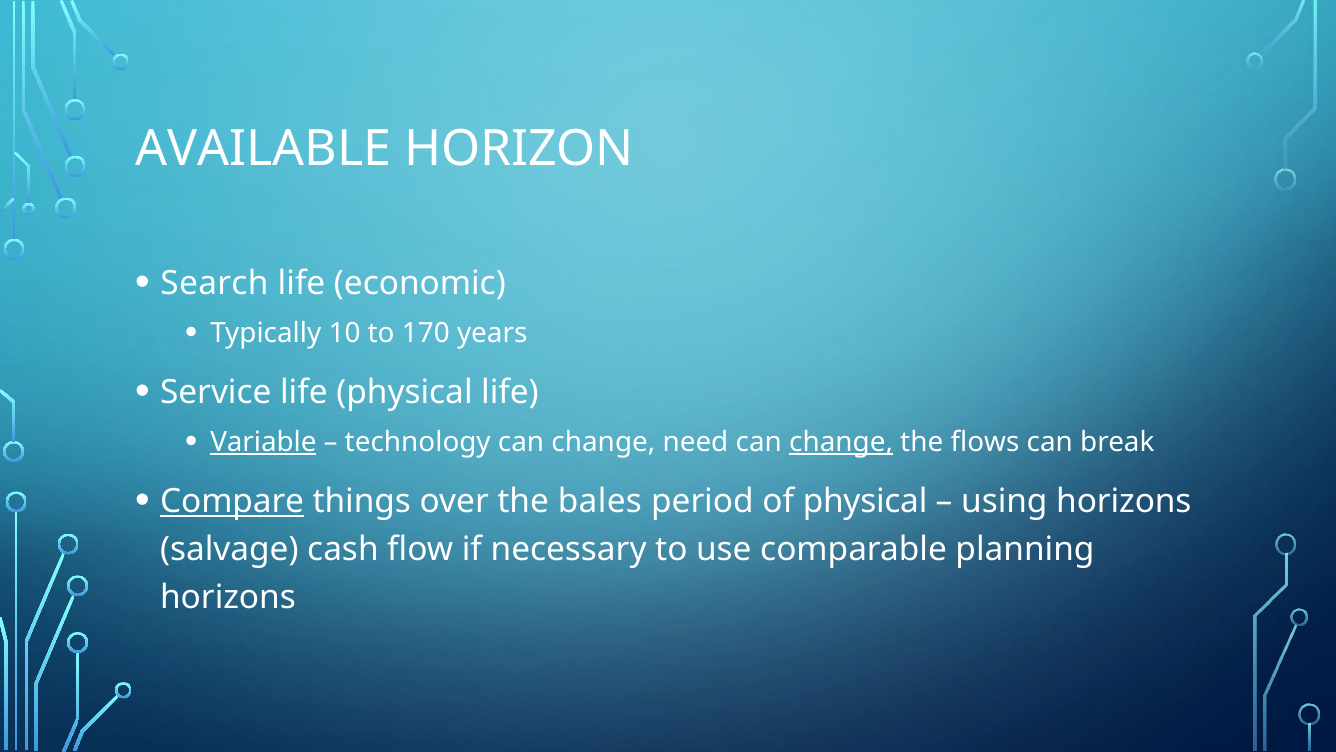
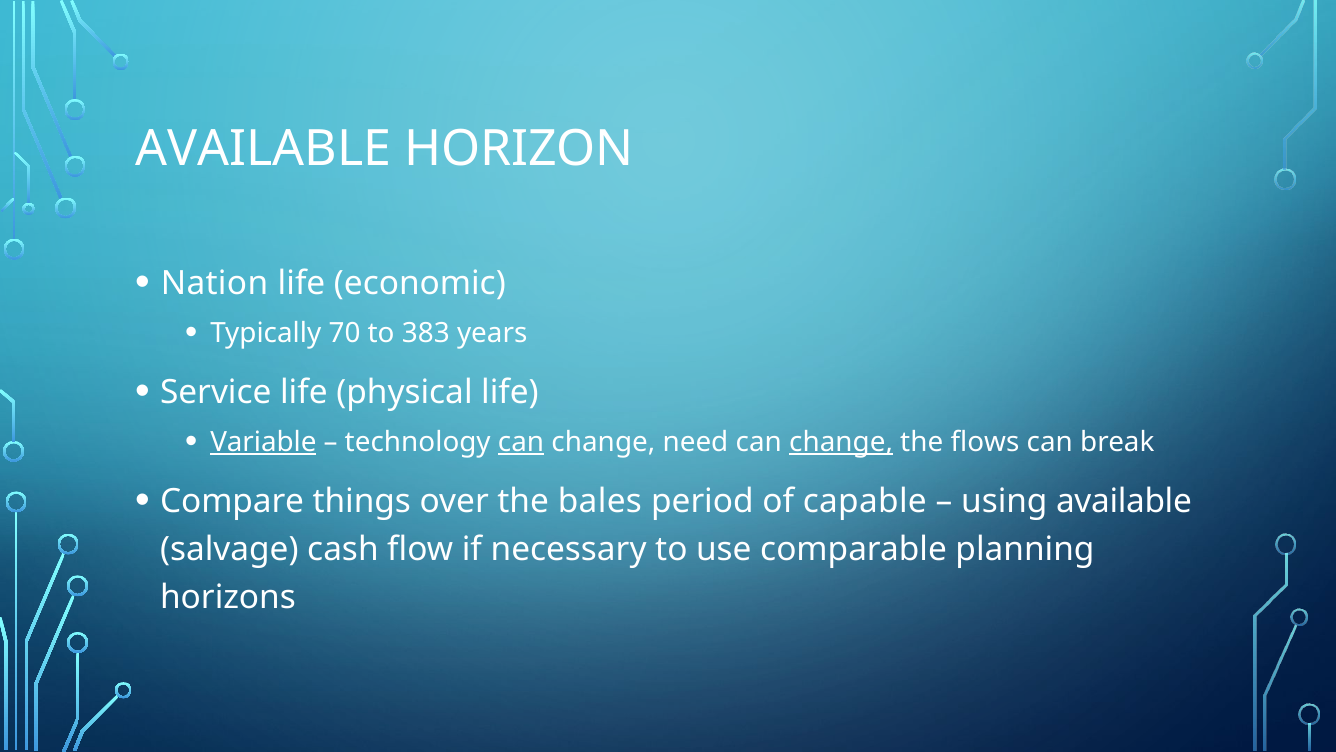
Search: Search -> Nation (214, 283)
10: 10 -> 70 (345, 333)
170: 170 -> 383 (426, 333)
can underline: none -> present (521, 442)
Compare underline: present -> none (232, 501)
of physical: physical -> capable (865, 501)
using horizons: horizons -> available (1124, 501)
